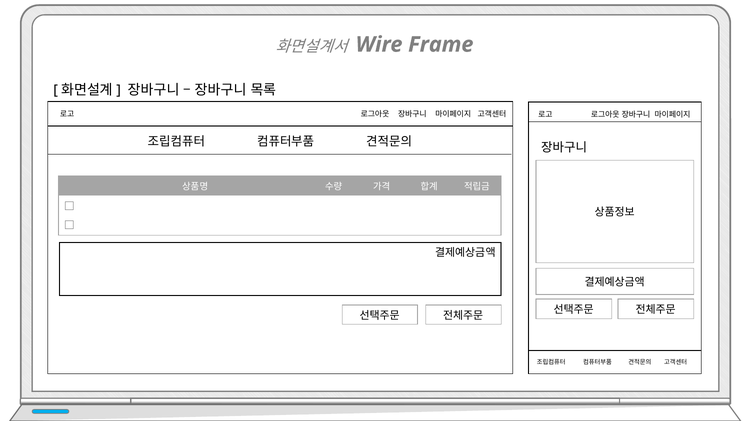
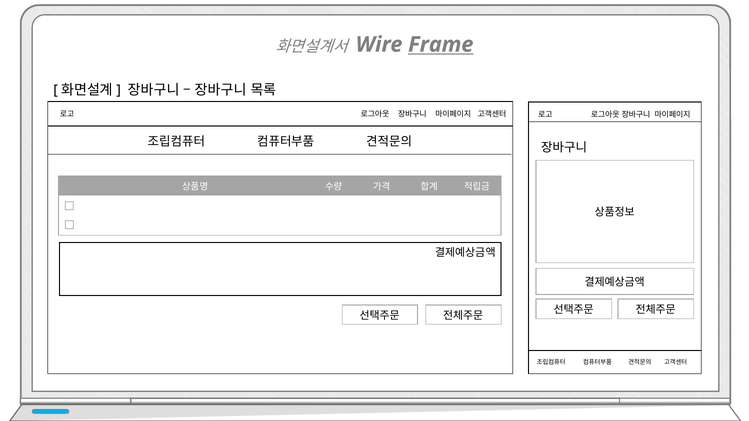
Frame underline: none -> present (441, 45)
